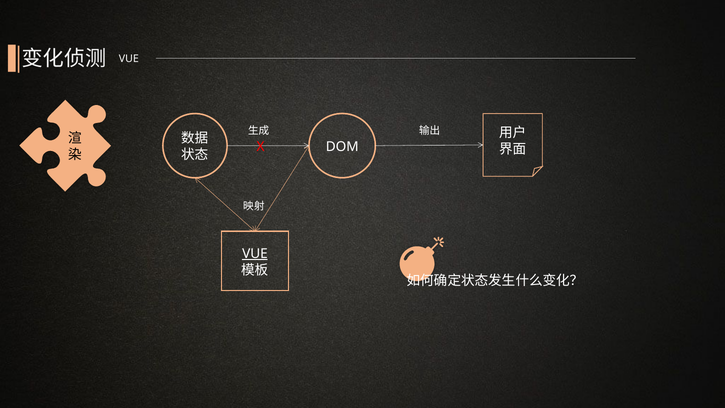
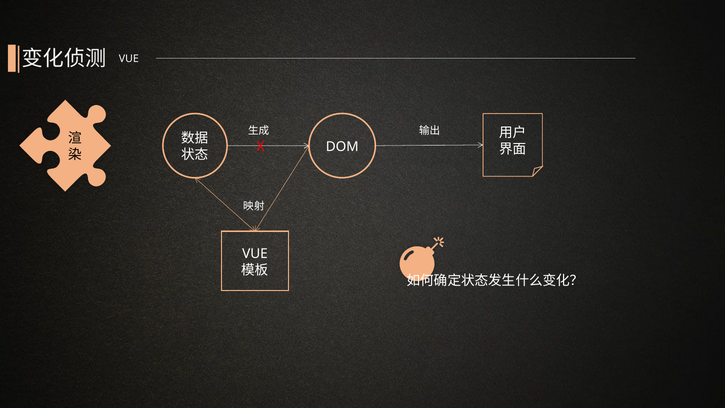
VUE underline: present -> none (255, 254)
